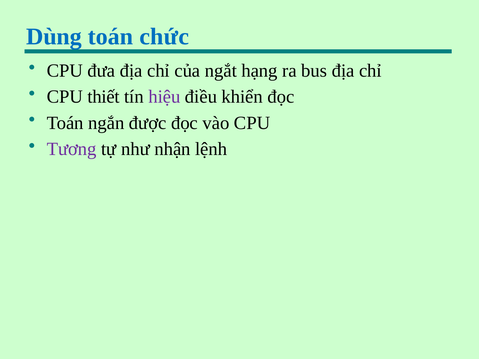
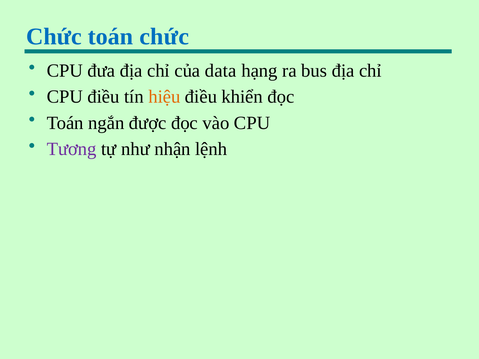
Dùng: Dùng -> Chức (54, 37)
ngắt: ngắt -> data (221, 71)
CPU thiết: thiết -> điều (103, 97)
hiệu colour: purple -> orange (164, 97)
